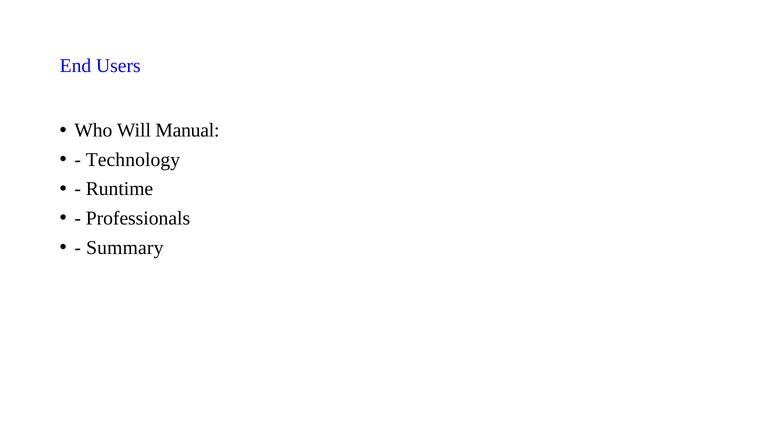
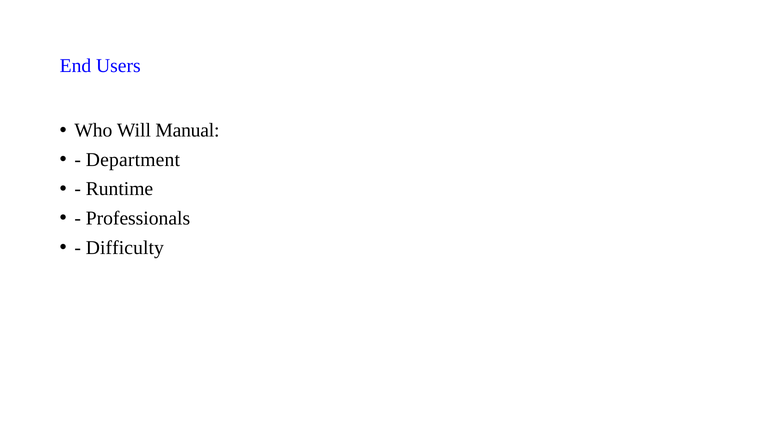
Technology: Technology -> Department (133, 160)
Summary: Summary -> Difficulty (125, 248)
